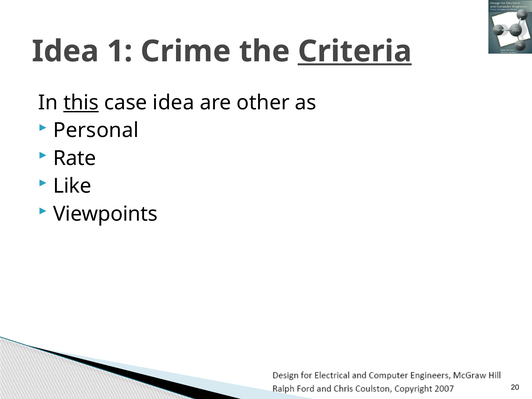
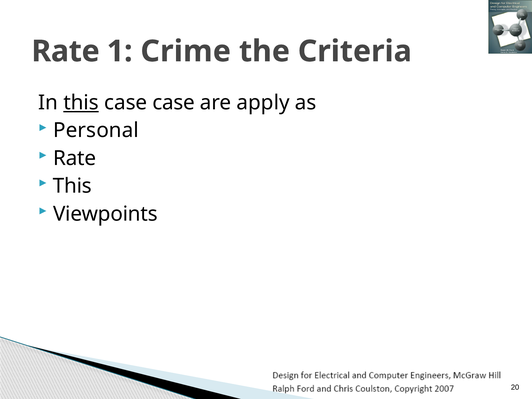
Idea: Idea -> Rate (66, 51)
Criteria underline: present -> none (355, 51)
case idea: idea -> case (174, 103)
other: other -> apply (263, 103)
Like: Like -> This (72, 186)
